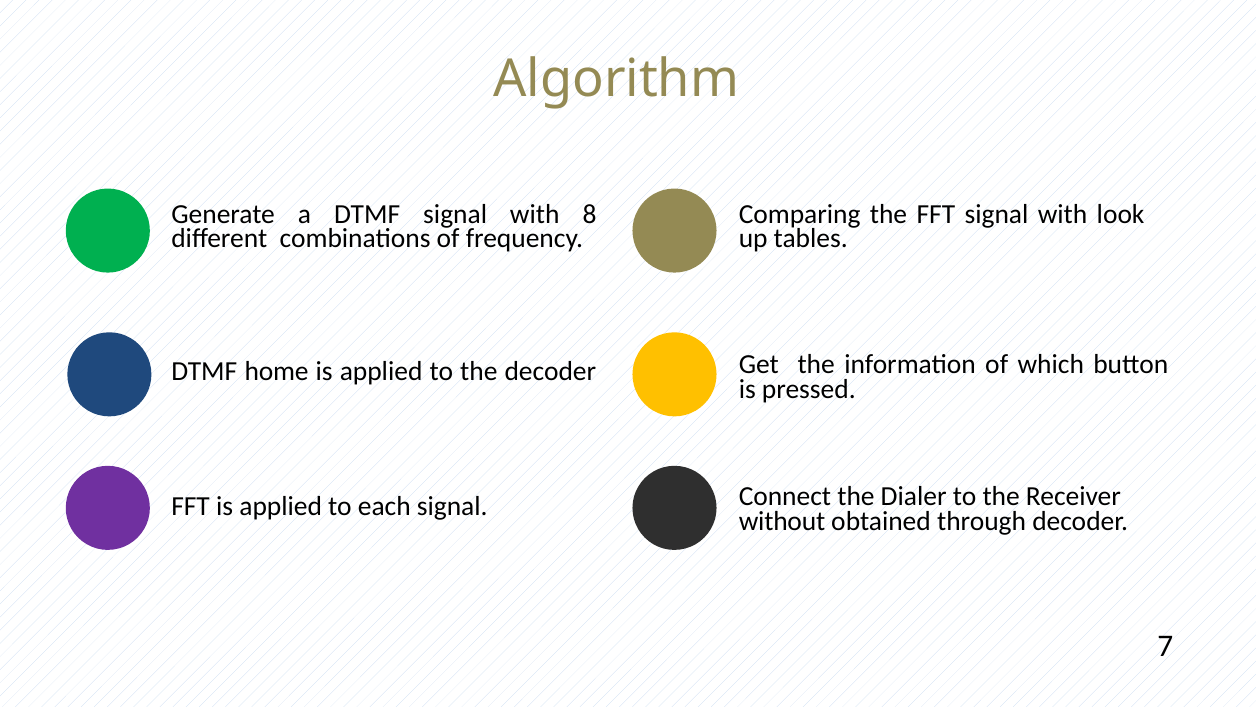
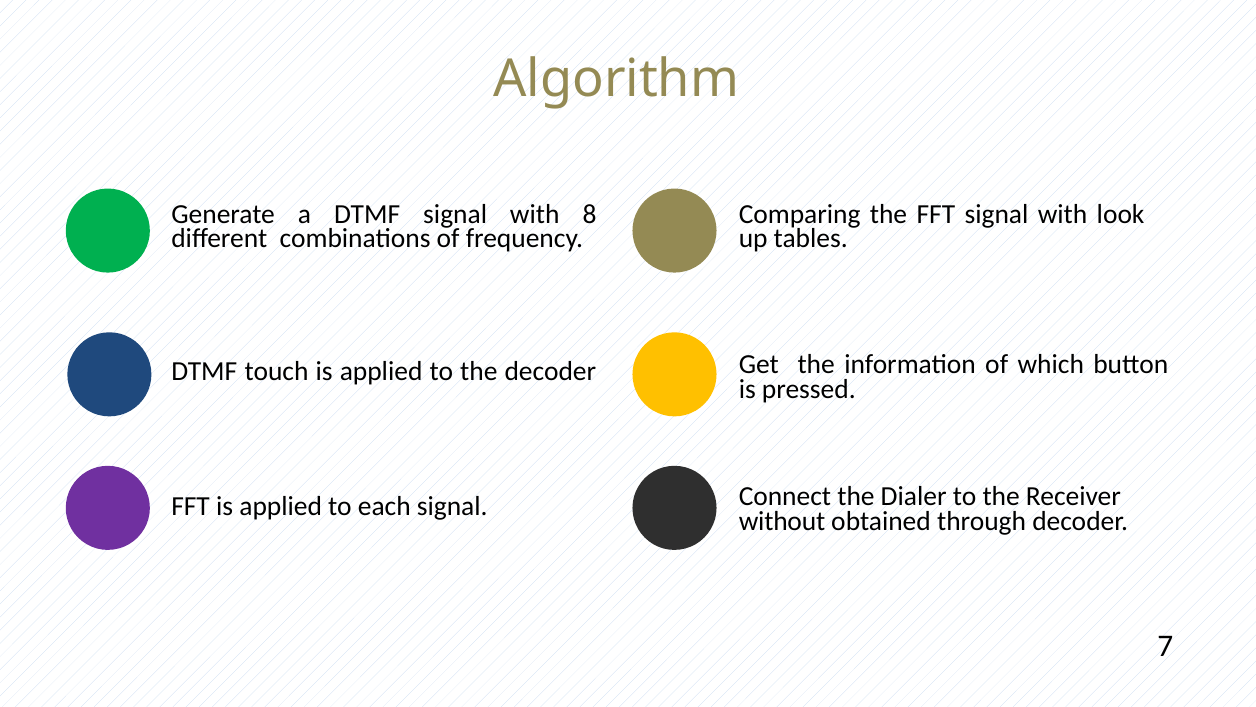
home: home -> touch (276, 371)
